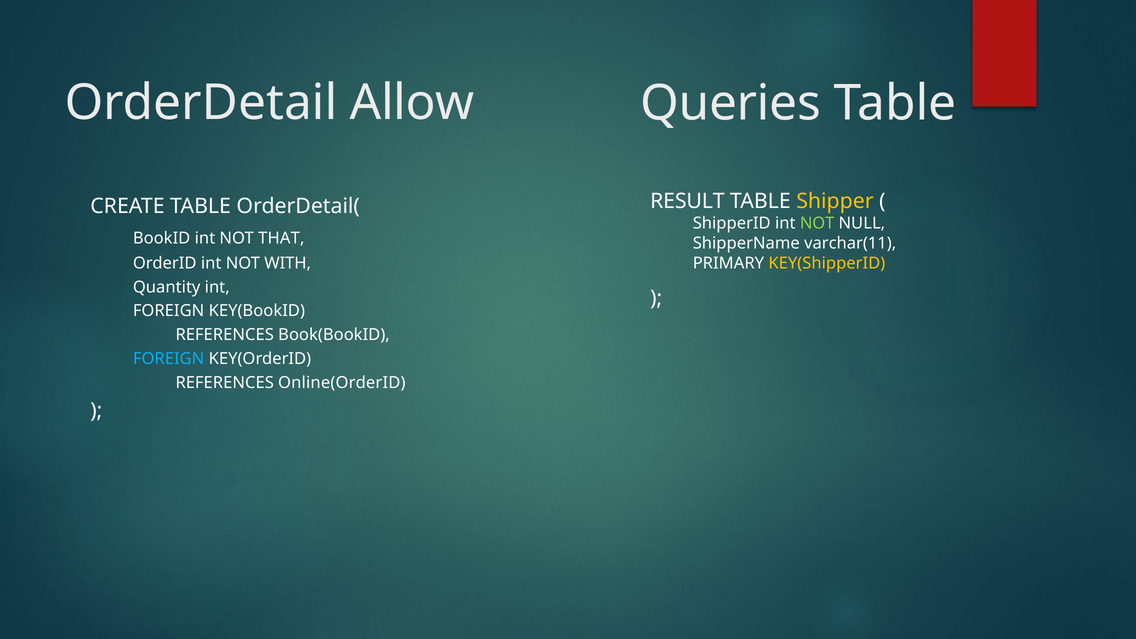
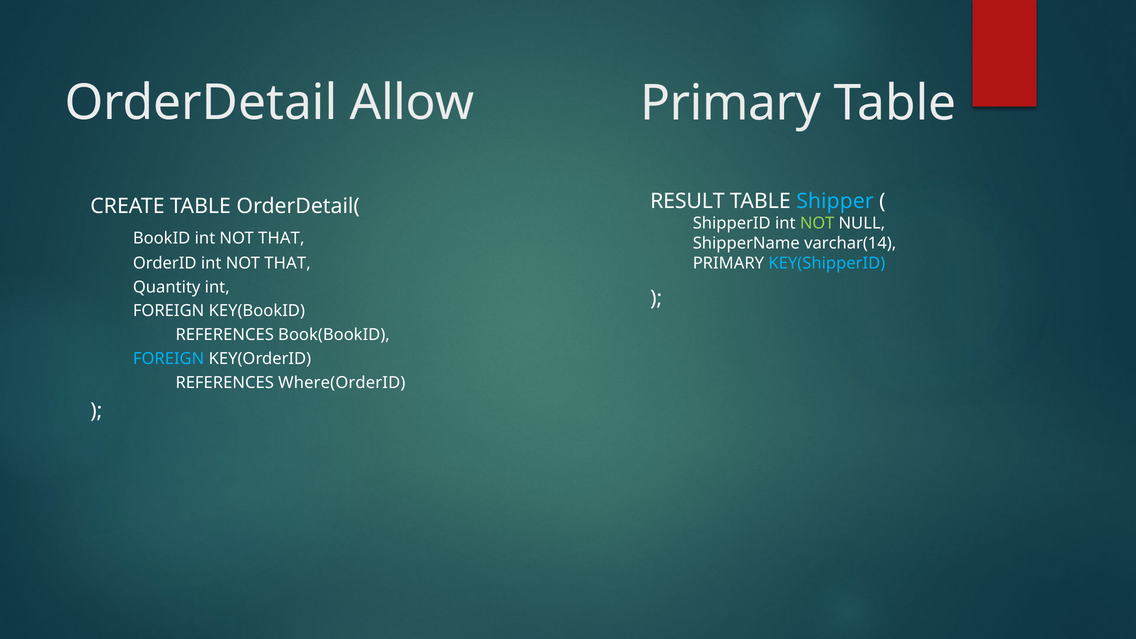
Queries: Queries -> Primary (731, 103)
Shipper colour: yellow -> light blue (835, 201)
varchar(11: varchar(11 -> varchar(14 (850, 243)
OrderID int NOT WITH: WITH -> THAT (288, 263)
KEY(ShipperID colour: yellow -> light blue (827, 263)
Online(OrderID: Online(OrderID -> Where(OrderID (342, 383)
